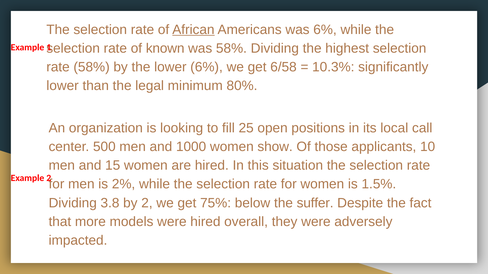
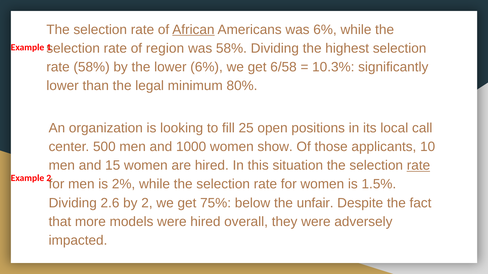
known: known -> region (165, 48)
rate underline: none -> present (418, 166)
3.8: 3.8 -> 2.6 (110, 203)
suffer: suffer -> unfair (315, 203)
